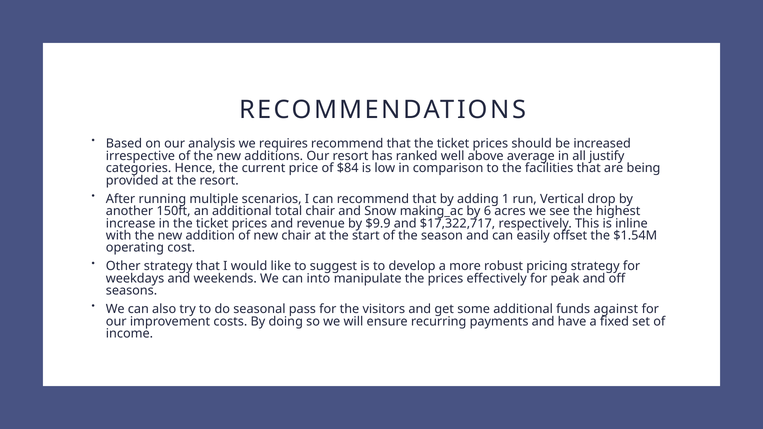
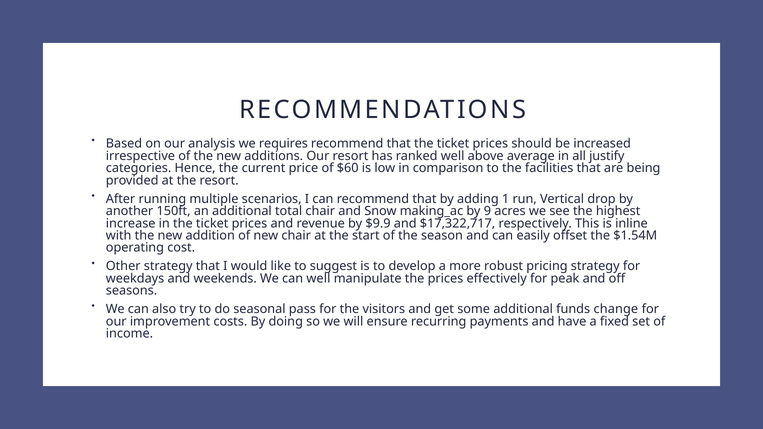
$84: $84 -> $60 (348, 168)
6: 6 -> 9 (487, 211)
can into: into -> well (318, 279)
against: against -> change (616, 309)
